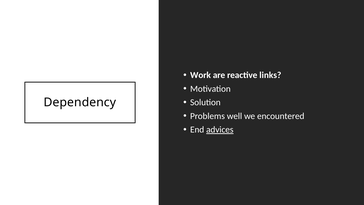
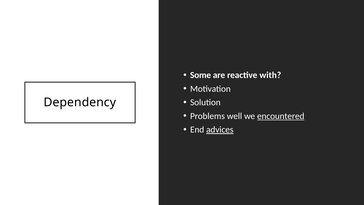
Work: Work -> Some (201, 75)
links: links -> with (270, 75)
encountered underline: none -> present (281, 116)
